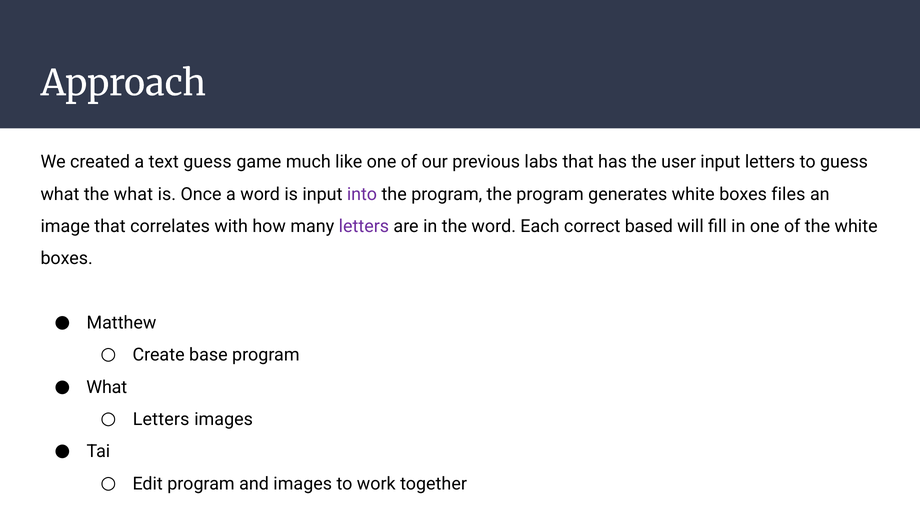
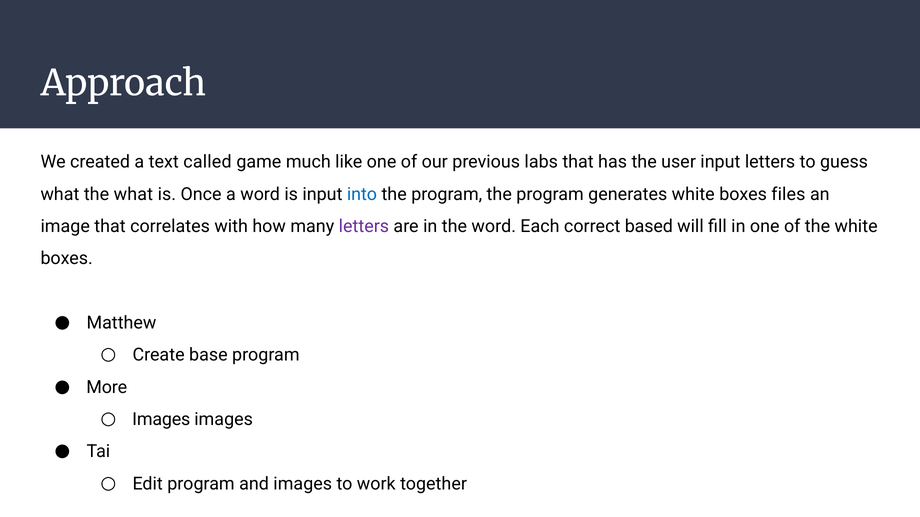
text guess: guess -> called (207, 162)
into colour: purple -> blue (362, 194)
What: What -> More (107, 388)
Letters: Letters -> Images (161, 420)
